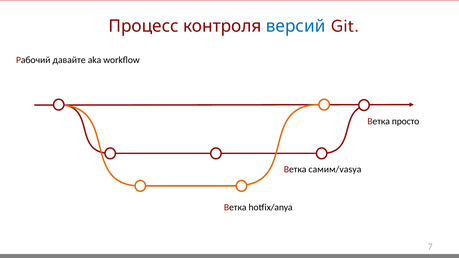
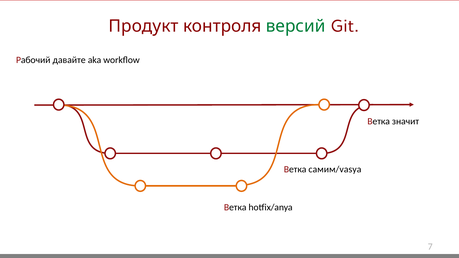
Процесс: Процесс -> Продукт (144, 26)
версий colour: blue -> green (296, 26)
просто: просто -> значит (406, 121)
